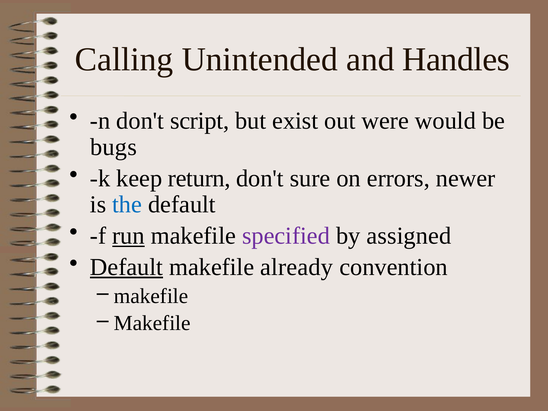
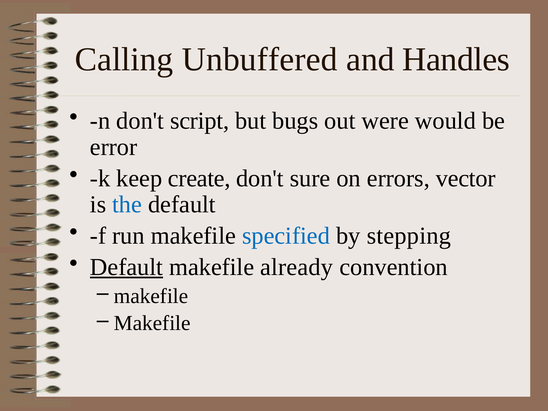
Unintended: Unintended -> Unbuffered (260, 59)
exist: exist -> bugs (295, 121)
bugs: bugs -> error (114, 147)
return: return -> create (199, 178)
newer: newer -> vector (466, 178)
run underline: present -> none (128, 236)
specified colour: purple -> blue (286, 236)
assigned: assigned -> stepping (409, 236)
